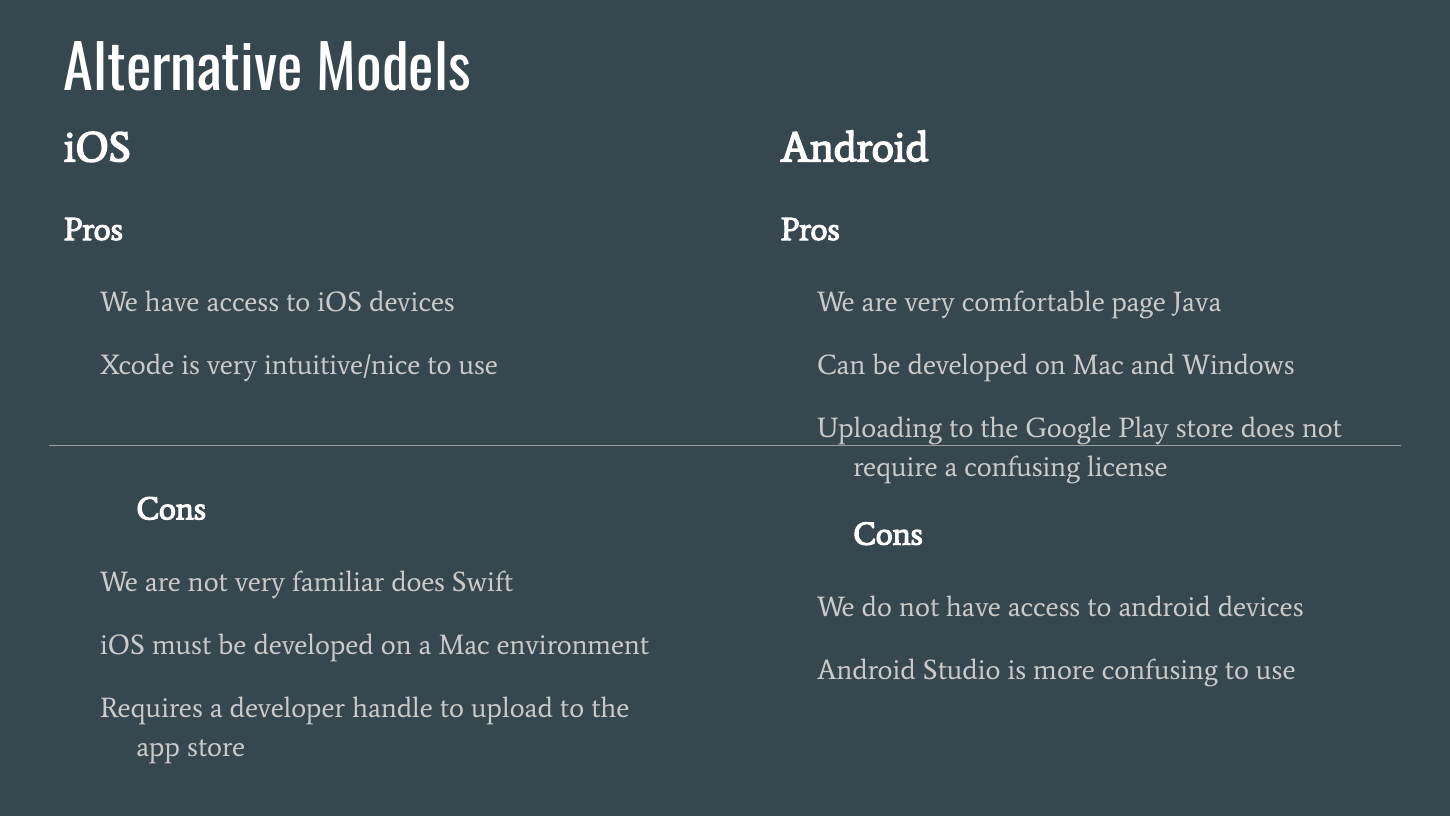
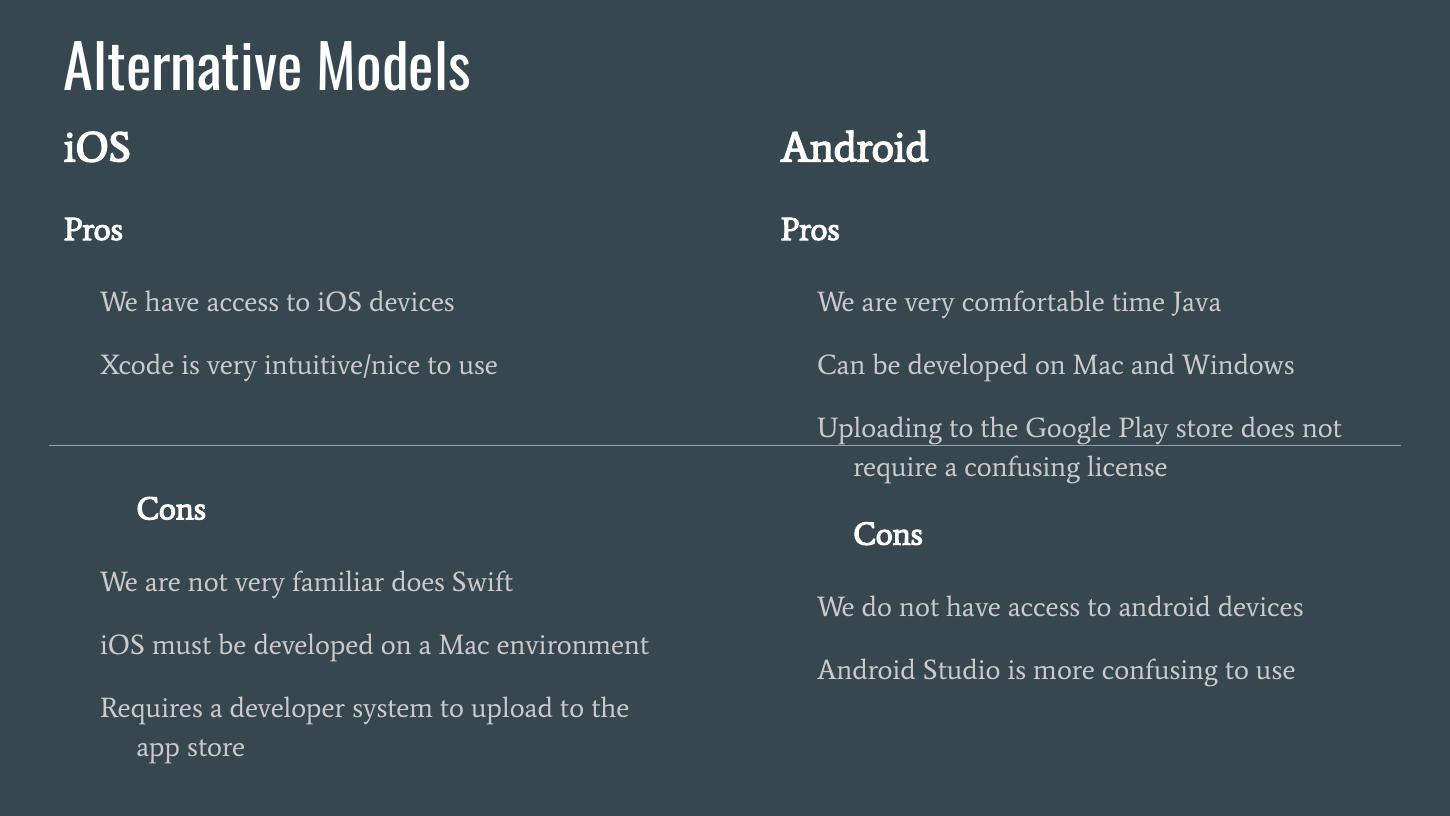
page: page -> time (1139, 302)
handle: handle -> system (393, 708)
